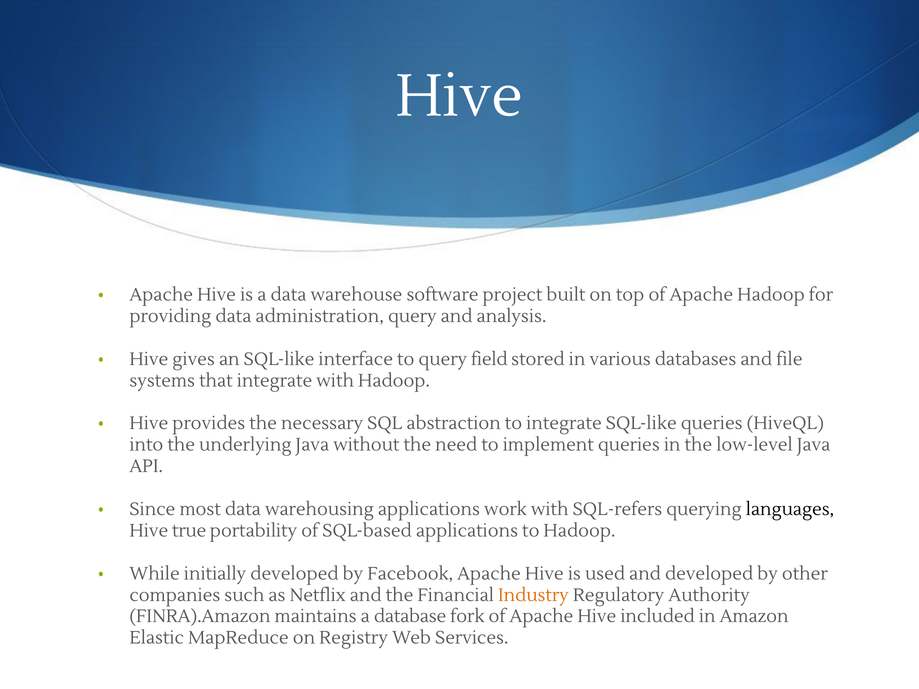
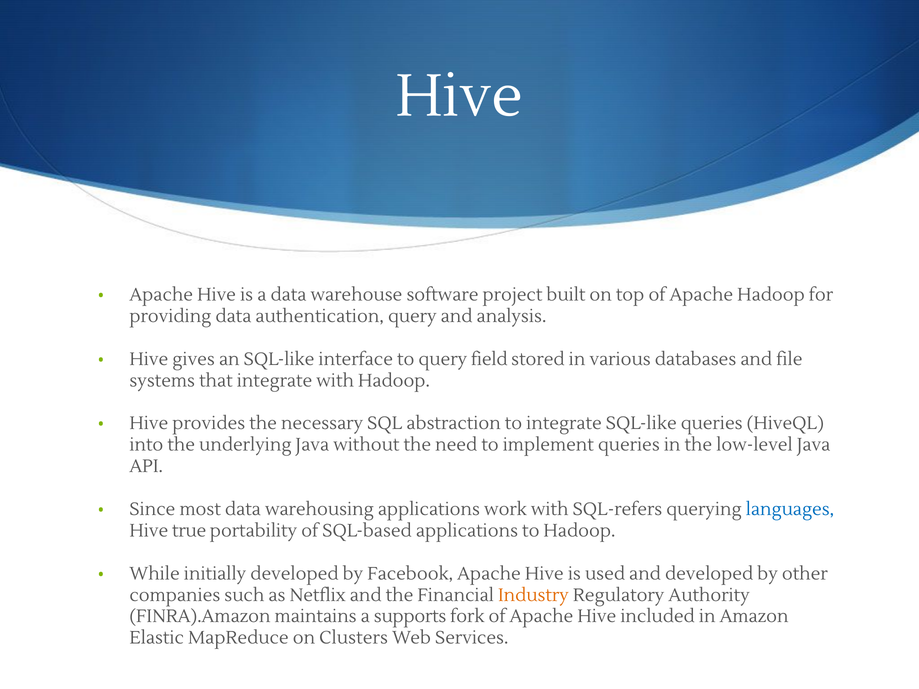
administration: administration -> authentication (320, 316)
languages colour: black -> blue (790, 510)
database: database -> supports (410, 617)
Registry: Registry -> Clusters (354, 638)
